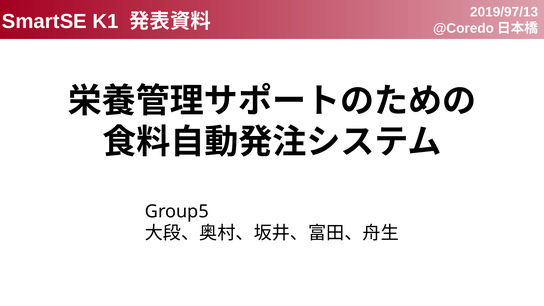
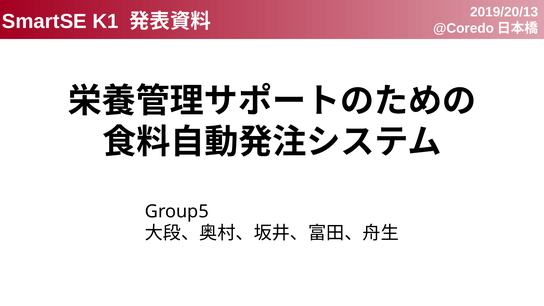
2019/97/13: 2019/97/13 -> 2019/20/13 (504, 12)
